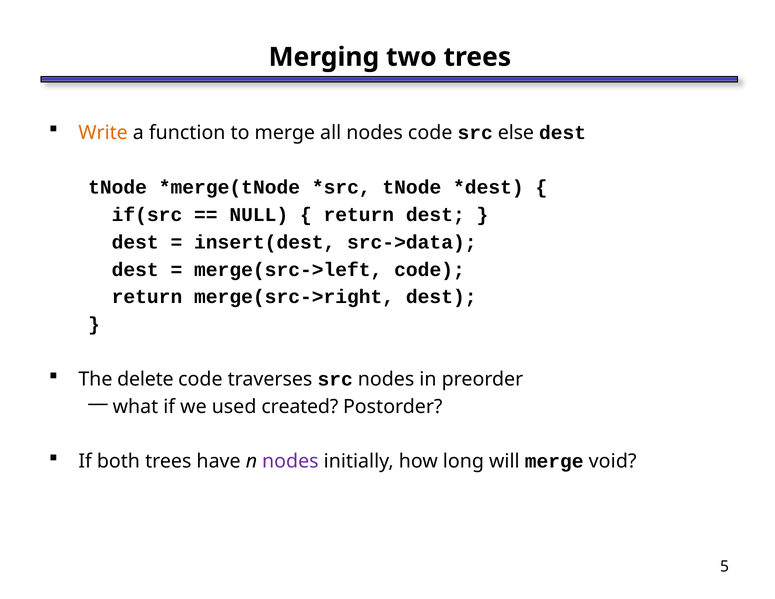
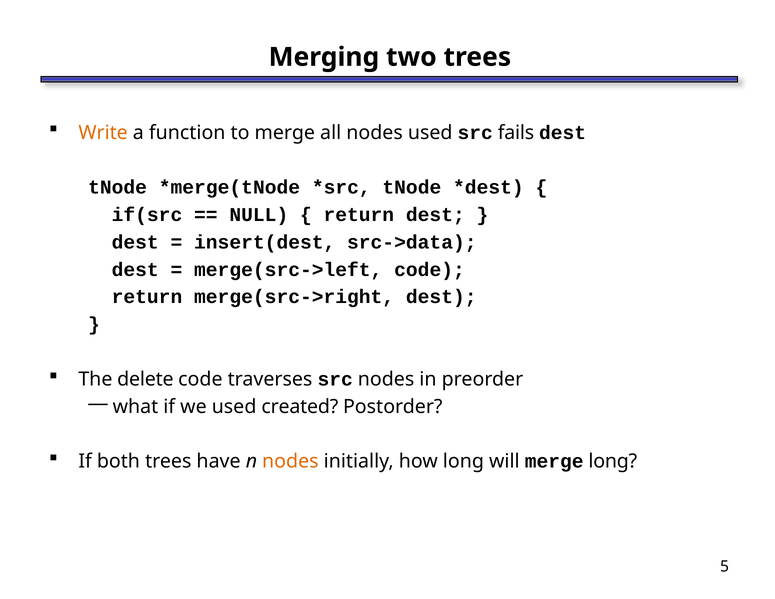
nodes code: code -> used (430, 133)
else: else -> fails (516, 133)
nodes colour: purple -> orange (290, 461)
merge void: void -> long (613, 461)
